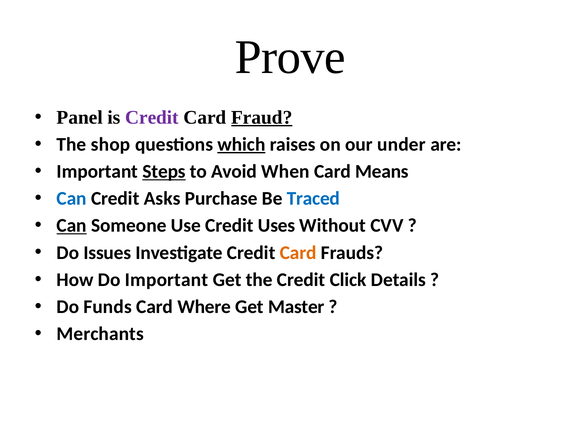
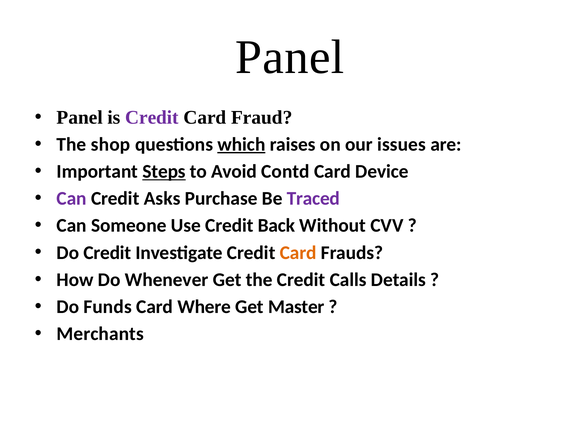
Prove: Prove -> Panel (290, 57)
Fraud underline: present -> none (262, 117)
under: under -> issues (401, 144)
When: When -> Contd (285, 171)
Means: Means -> Device (382, 171)
Can colour: blue -> purple (72, 199)
Traced colour: blue -> purple (313, 199)
Can underline: present -> none (72, 226)
Uses: Uses -> Back (277, 226)
Do Issues: Issues -> Credit (107, 253)
Do Important: Important -> Whenever (167, 280)
Click: Click -> Calls (348, 280)
